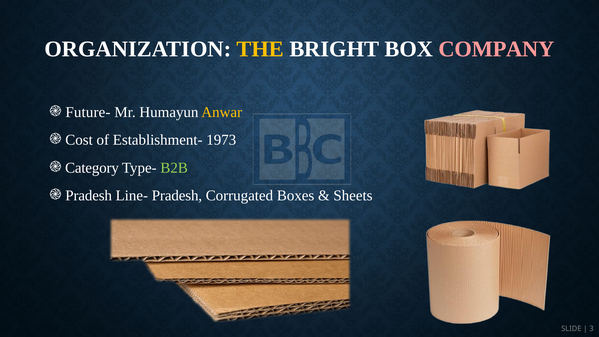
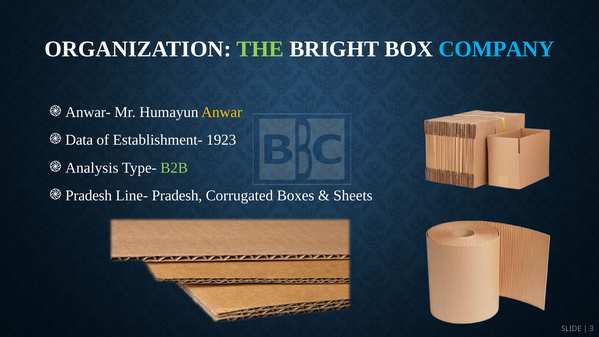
THE colour: yellow -> light green (260, 49)
COMPANY colour: pink -> light blue (497, 49)
Future-: Future- -> Anwar- (88, 112)
Cost: Cost -> Data (79, 140)
1973: 1973 -> 1923 (221, 140)
Category: Category -> Analysis (92, 168)
